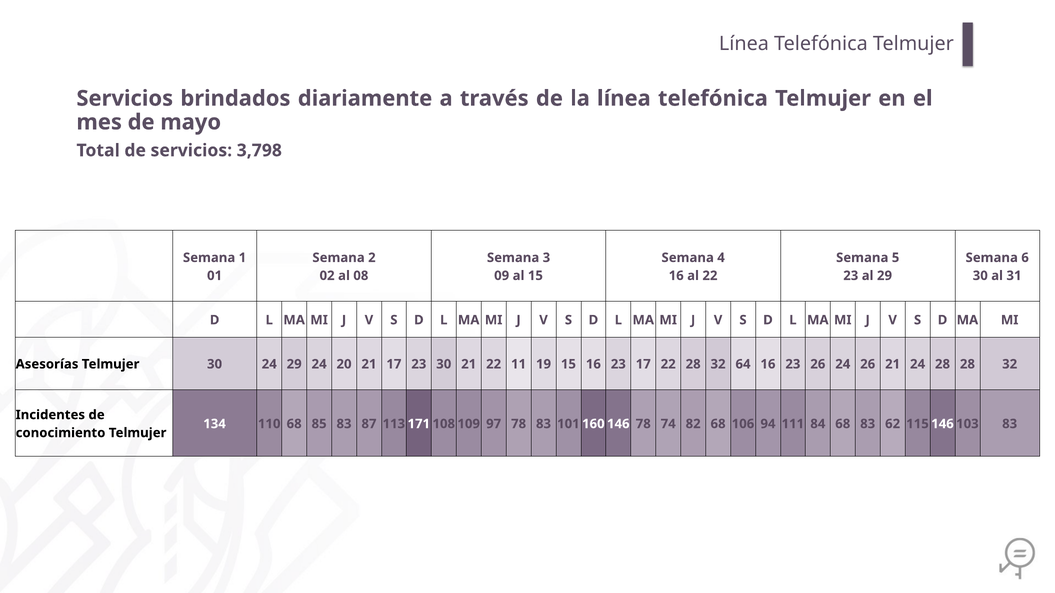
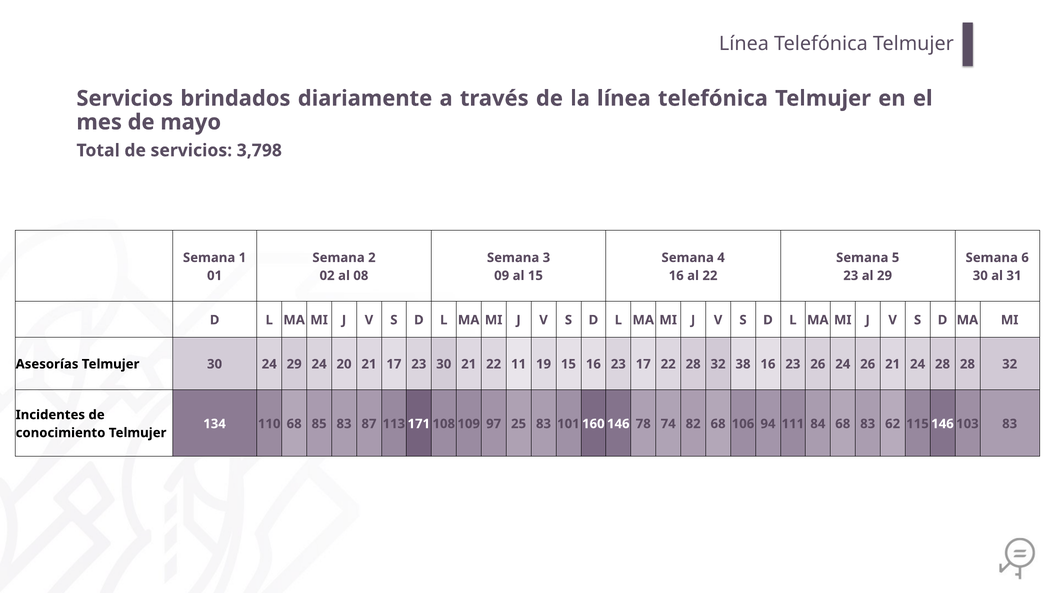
64: 64 -> 38 (743, 364)
97 78: 78 -> 25 (519, 424)
